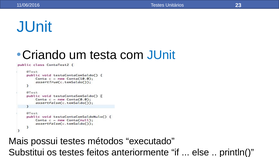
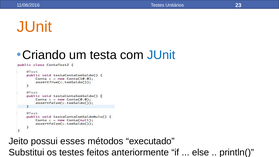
JUnit colour: blue -> orange (34, 27)
Mais: Mais -> Jeito (19, 141)
possui testes: testes -> esses (73, 141)
